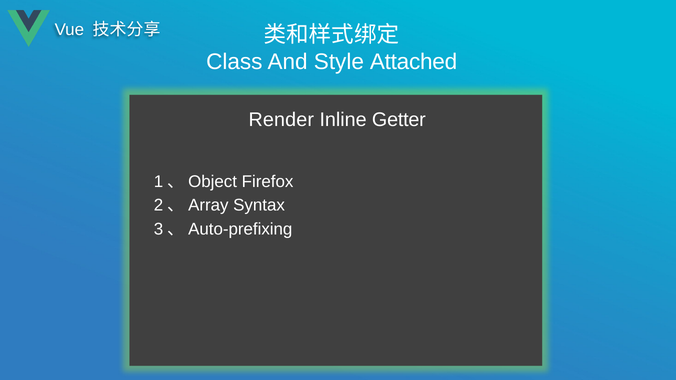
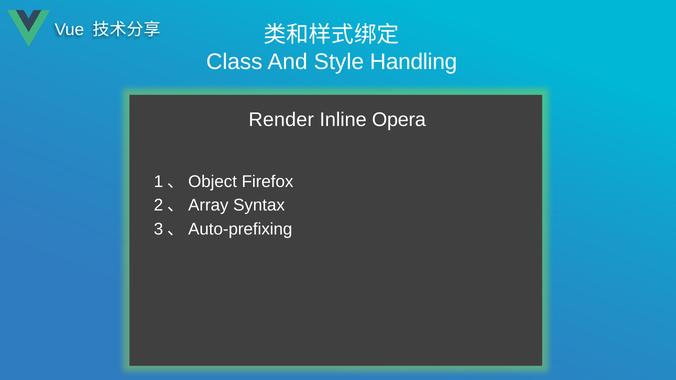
Attached: Attached -> Handling (414, 62)
Getter: Getter -> Opera (399, 120)
